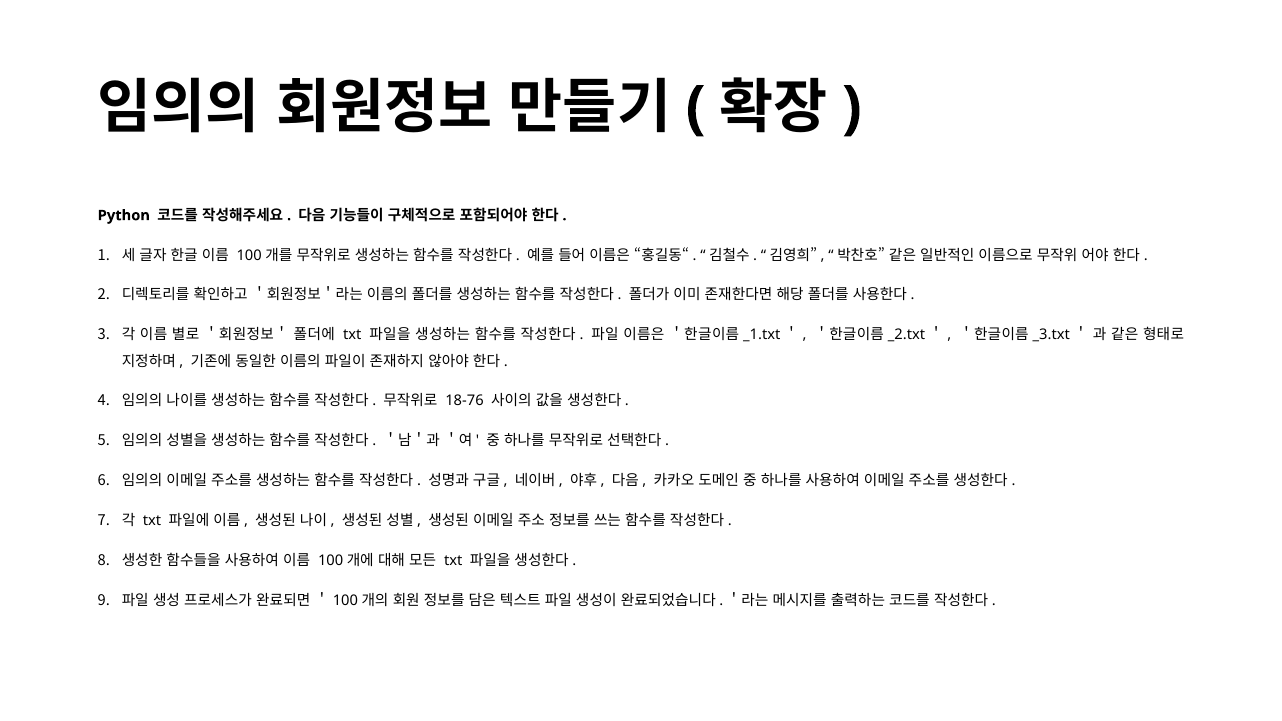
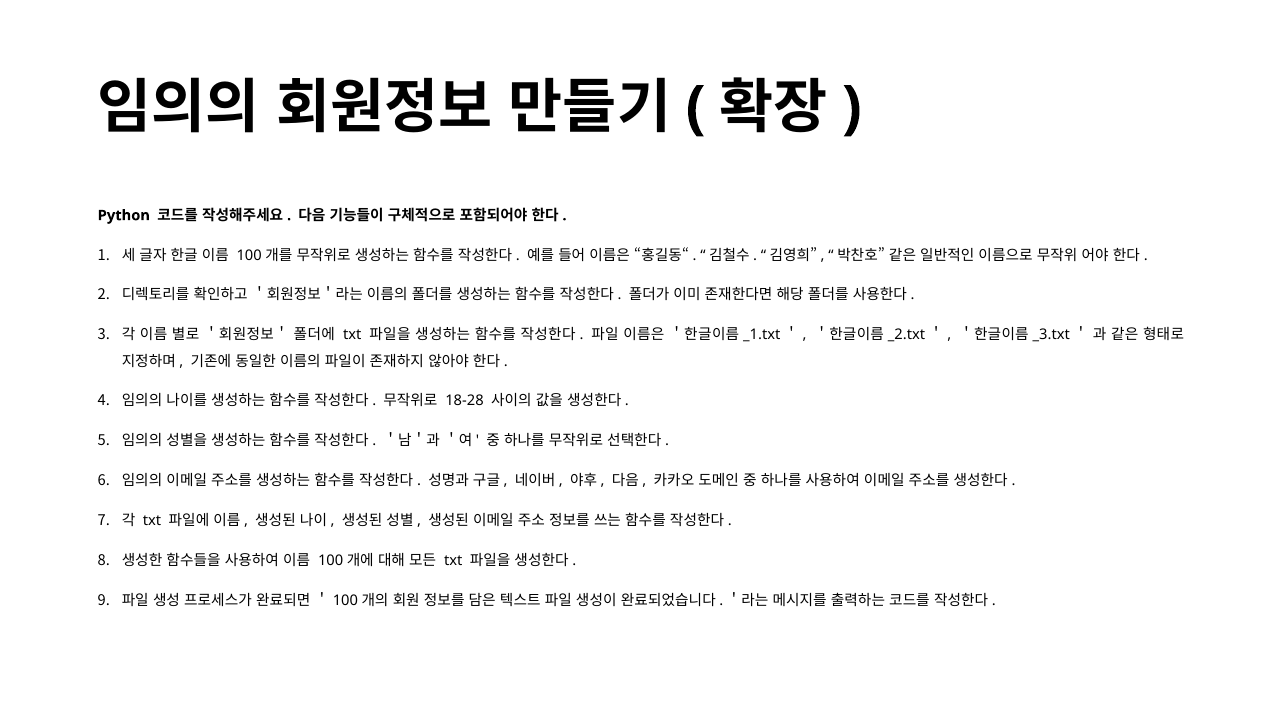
18-76: 18-76 -> 18-28 (464, 401)
